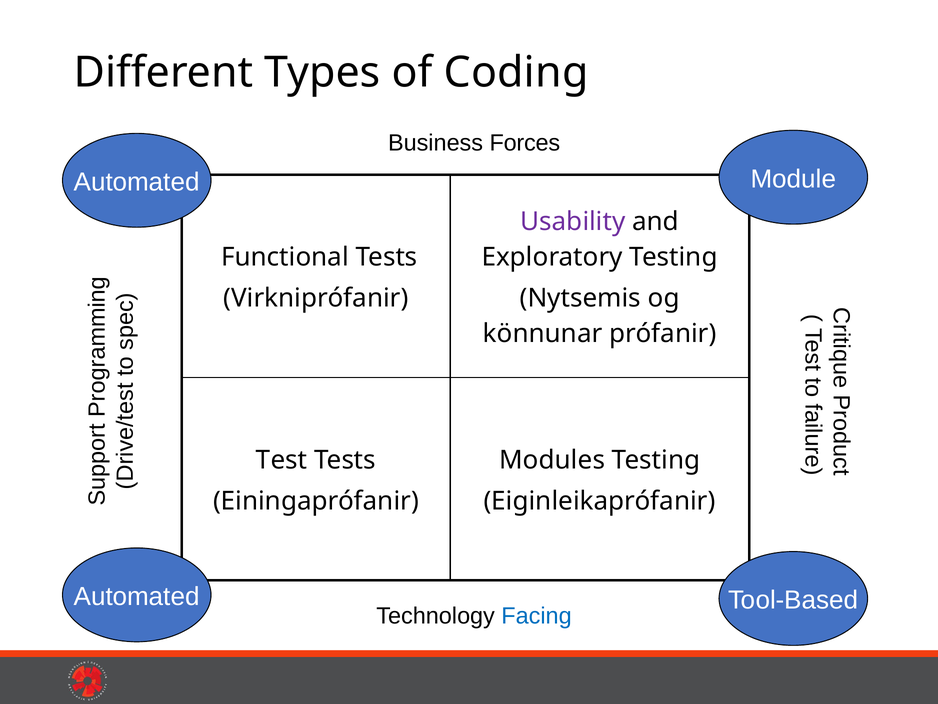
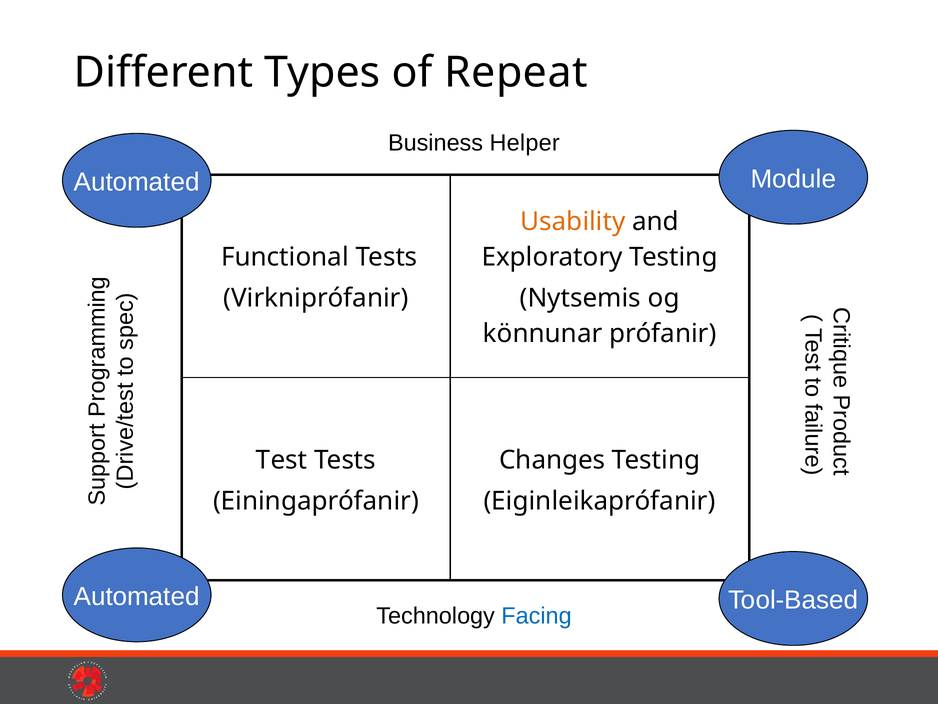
Coding: Coding -> Repeat (516, 72)
Forces: Forces -> Helper (525, 143)
Usability colour: purple -> orange (573, 221)
Modules: Modules -> Changes (552, 460)
